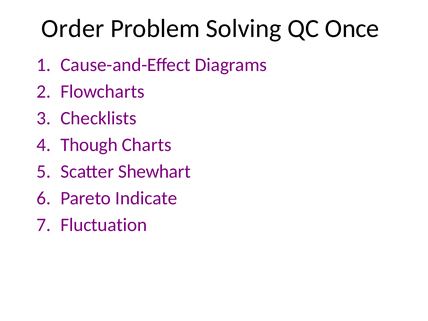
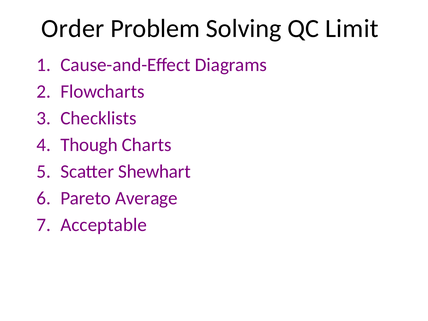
Once: Once -> Limit (352, 29)
Indicate: Indicate -> Average (146, 198)
Fluctuation: Fluctuation -> Acceptable (104, 225)
